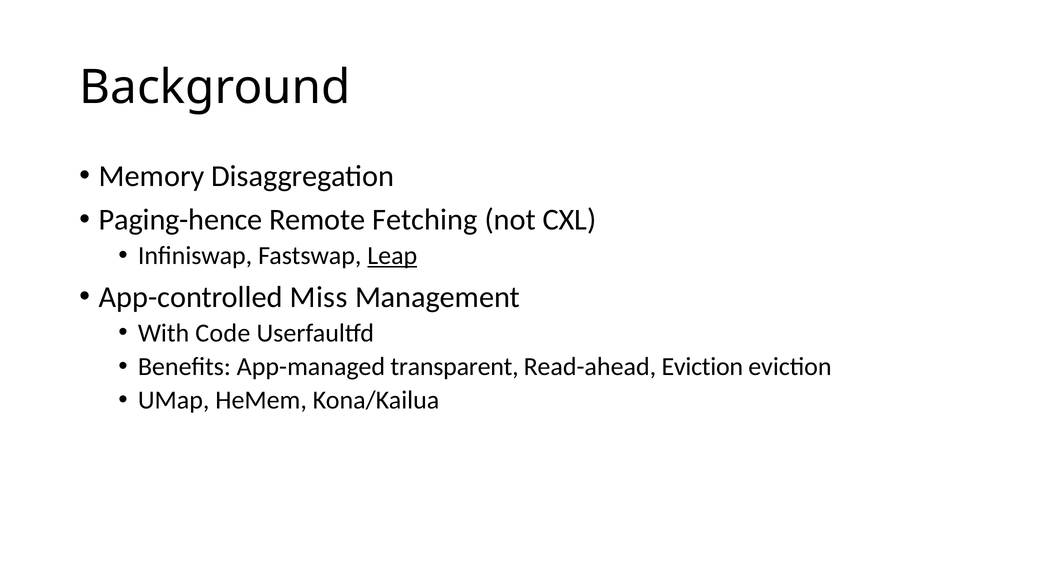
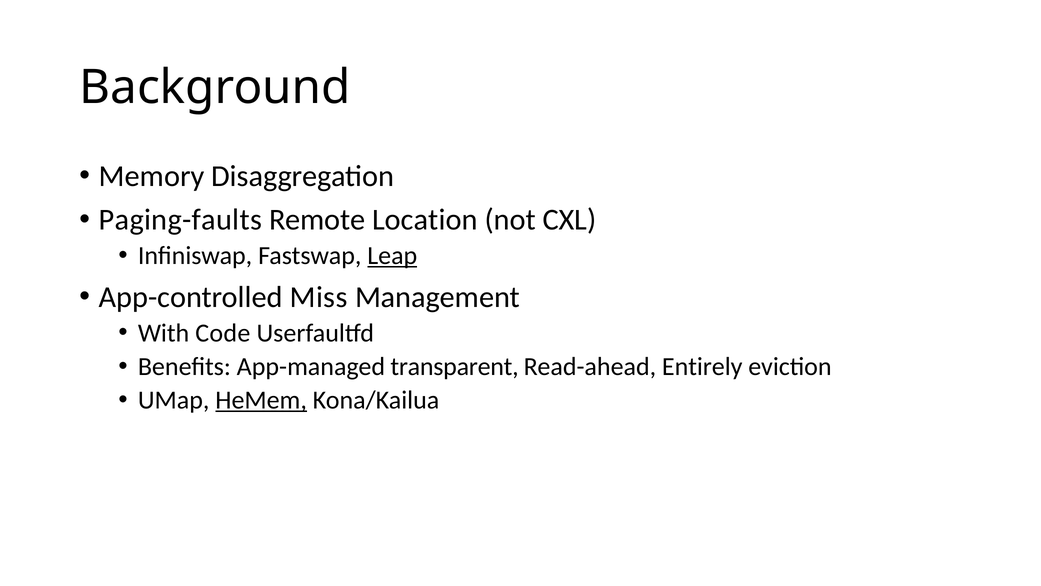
Paging-hence: Paging-hence -> Paging-faults (180, 220)
Fetching: Fetching -> Location (425, 220)
Read-ahead Eviction: Eviction -> Entirely (702, 366)
HeMem underline: none -> present (261, 400)
